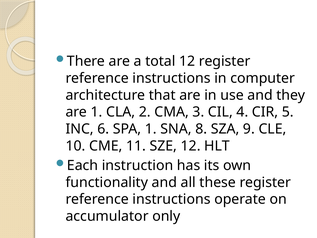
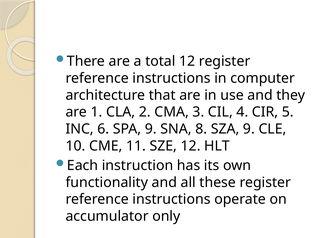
SPA 1: 1 -> 9 (151, 129)
